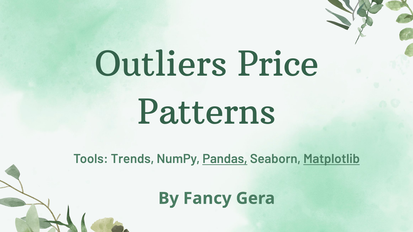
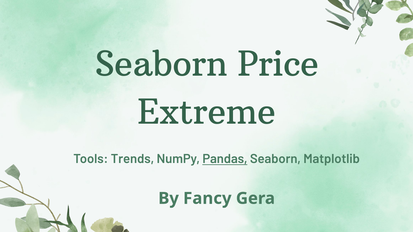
Outliers: Outliers -> Seaborn (161, 65)
Patterns: Patterns -> Extreme (207, 113)
Matplotlib underline: present -> none (332, 159)
